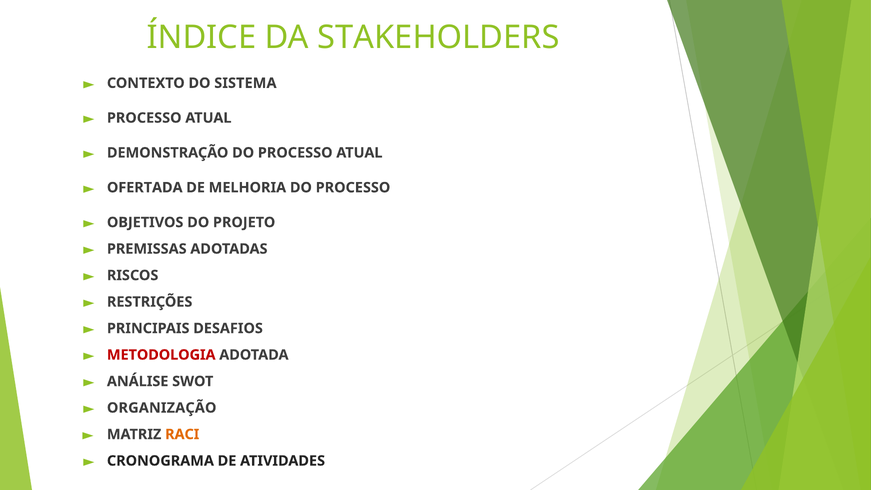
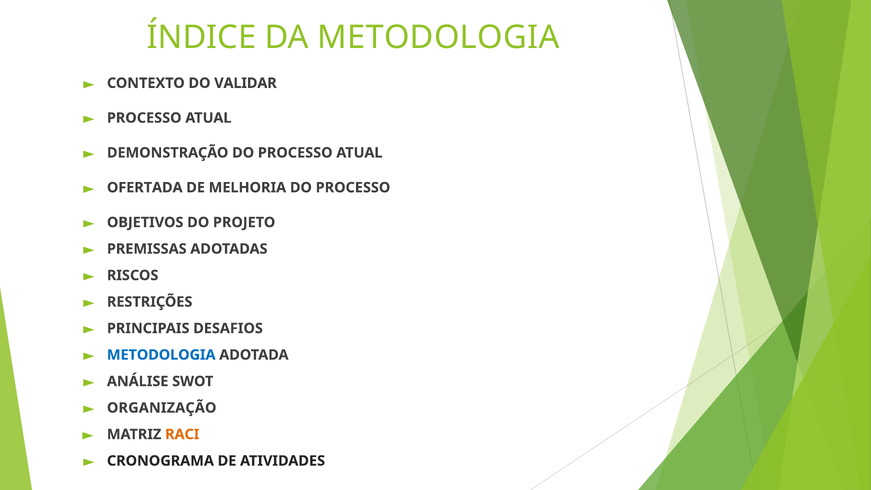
DA STAKEHOLDERS: STAKEHOLDERS -> METODOLOGIA (438, 37)
SISTEMA: SISTEMA -> VALIDAR (245, 83)
METODOLOGIA colour: red -> blue (161, 355)
